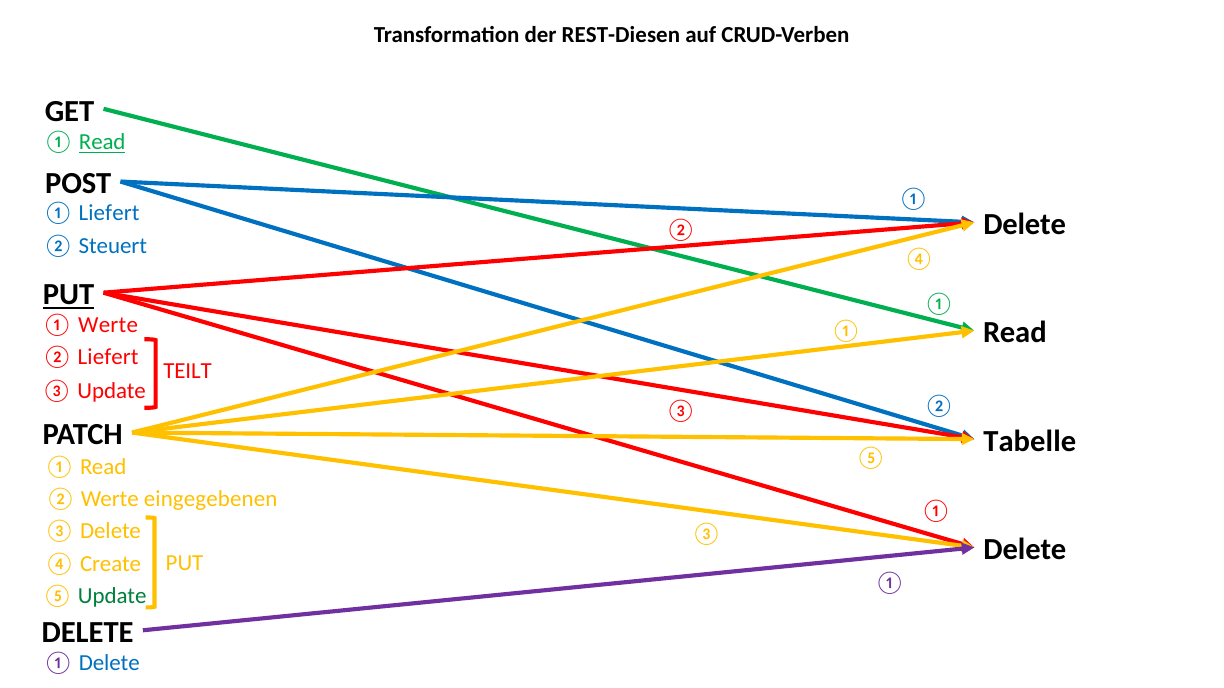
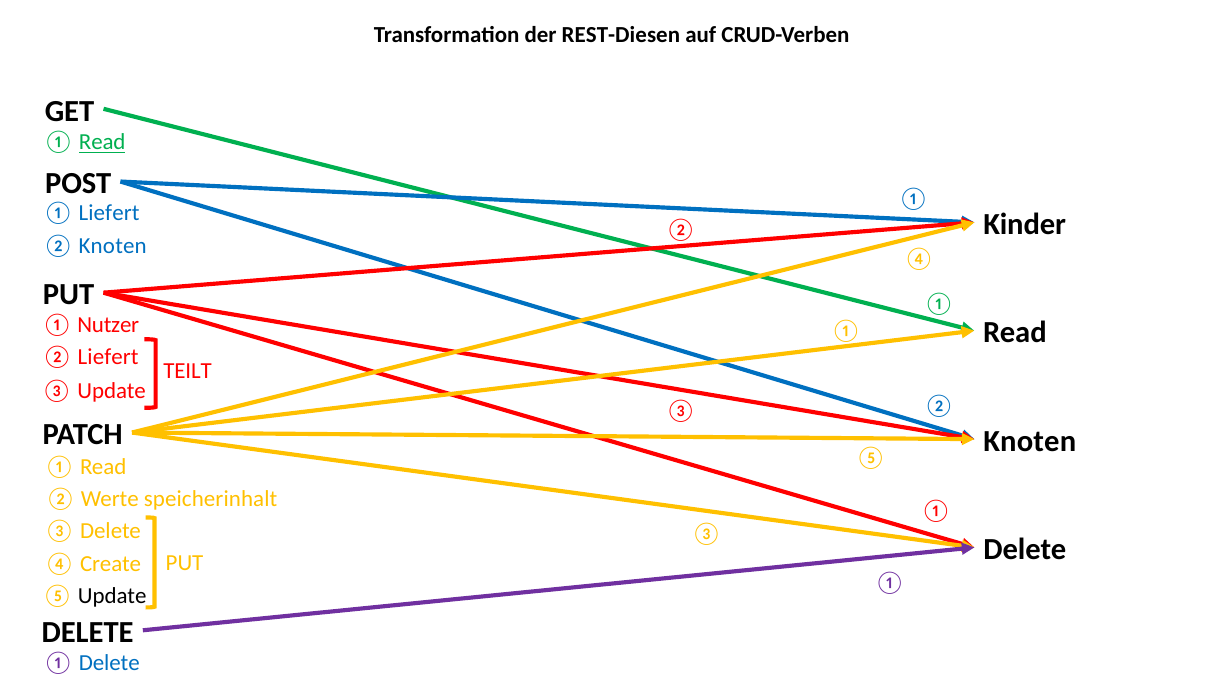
Delete: Delete -> Kinder (1025, 225)
② Steuert: Steuert -> Knoten (113, 246)
PUT underline: present -> none (69, 295)
① Werte: Werte -> Nutzer (108, 325)
Tabelle: Tabelle -> Knoten (1030, 442)
eingegebenen: eingegebenen -> speicherinhalt (211, 499)
Update colour: green -> black (112, 597)
